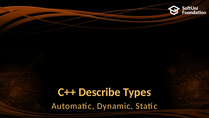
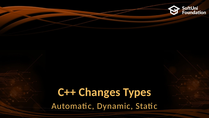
Describe: Describe -> Changes (99, 92)
